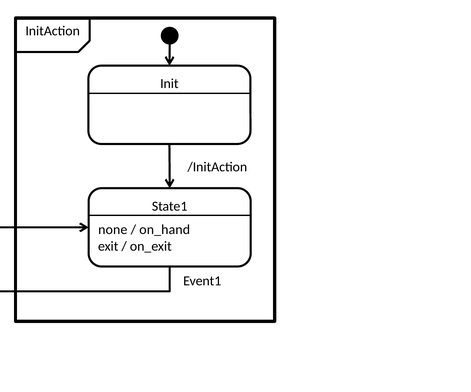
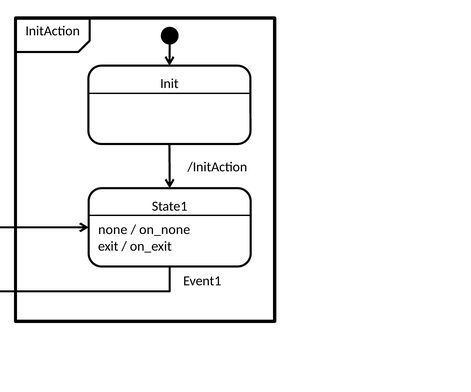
on_hand: on_hand -> on_none (165, 230)
